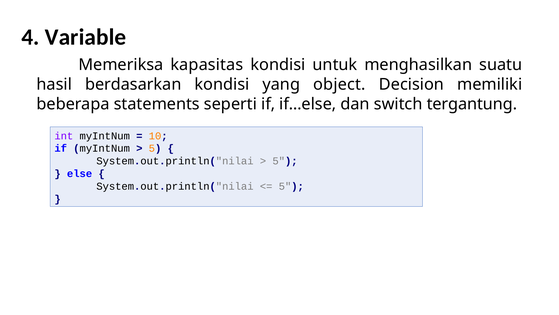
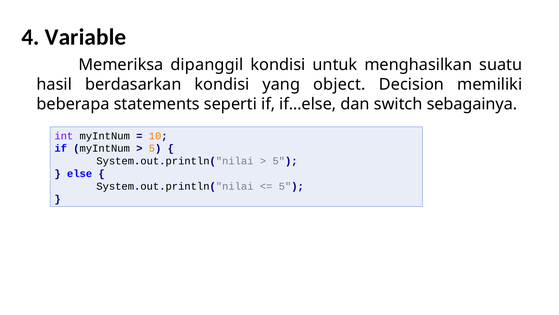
kapasitas: kapasitas -> dipanggil (207, 65)
tergantung: tergantung -> sebagainya (472, 104)
